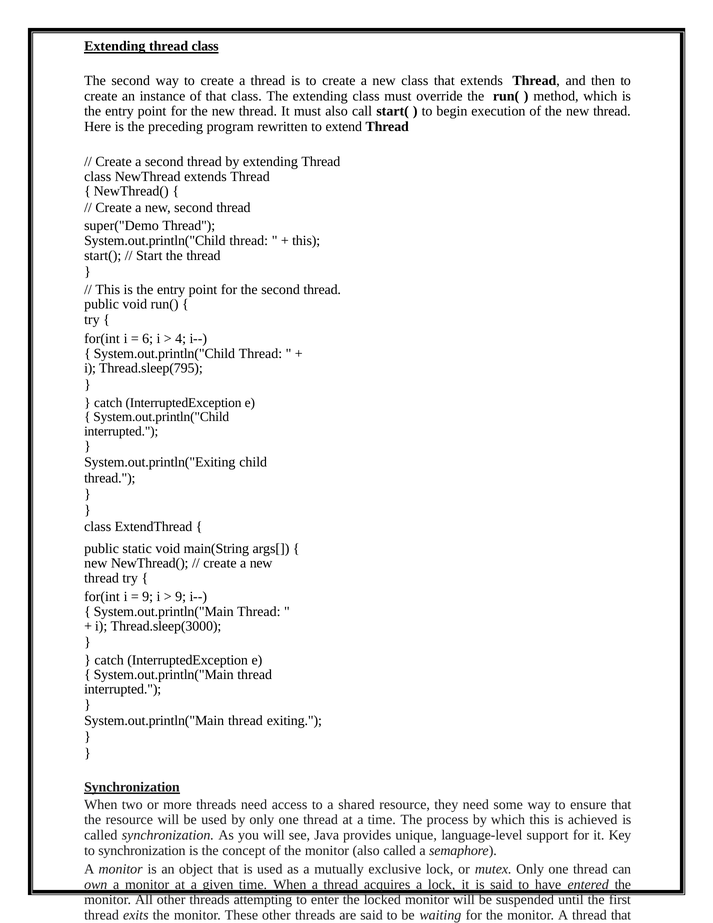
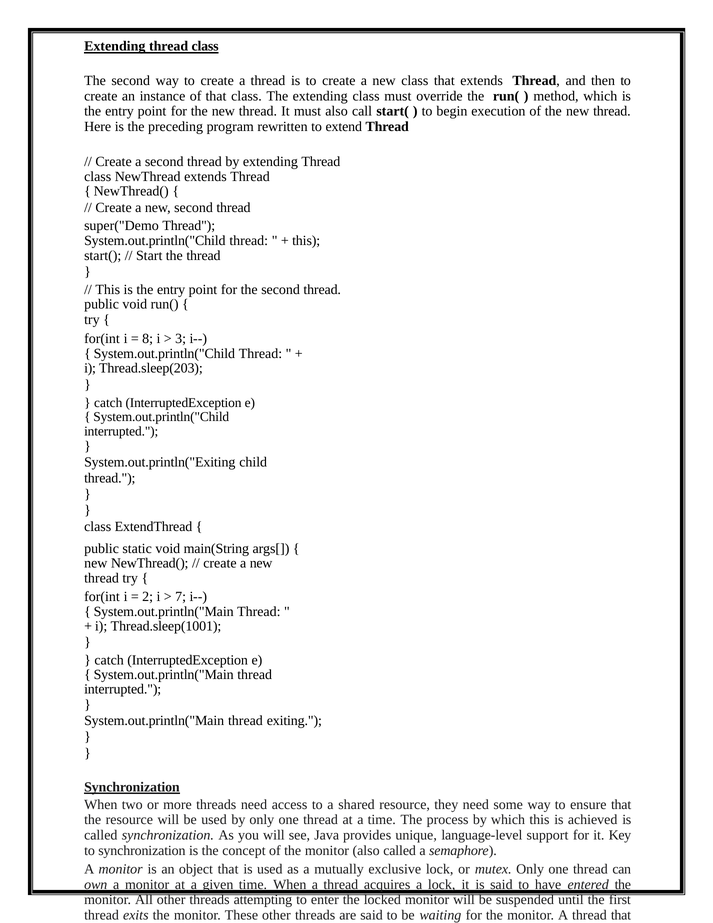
6: 6 -> 8 (148, 339)
4: 4 -> 3 (181, 339)
Thread.sleep(795: Thread.sleep(795 -> Thread.sleep(203 (151, 368)
9: 9 -> 2 (148, 597)
9: 9 -> 7 (181, 597)
Thread.sleep(3000: Thread.sleep(3000 -> Thread.sleep(1001 (166, 626)
